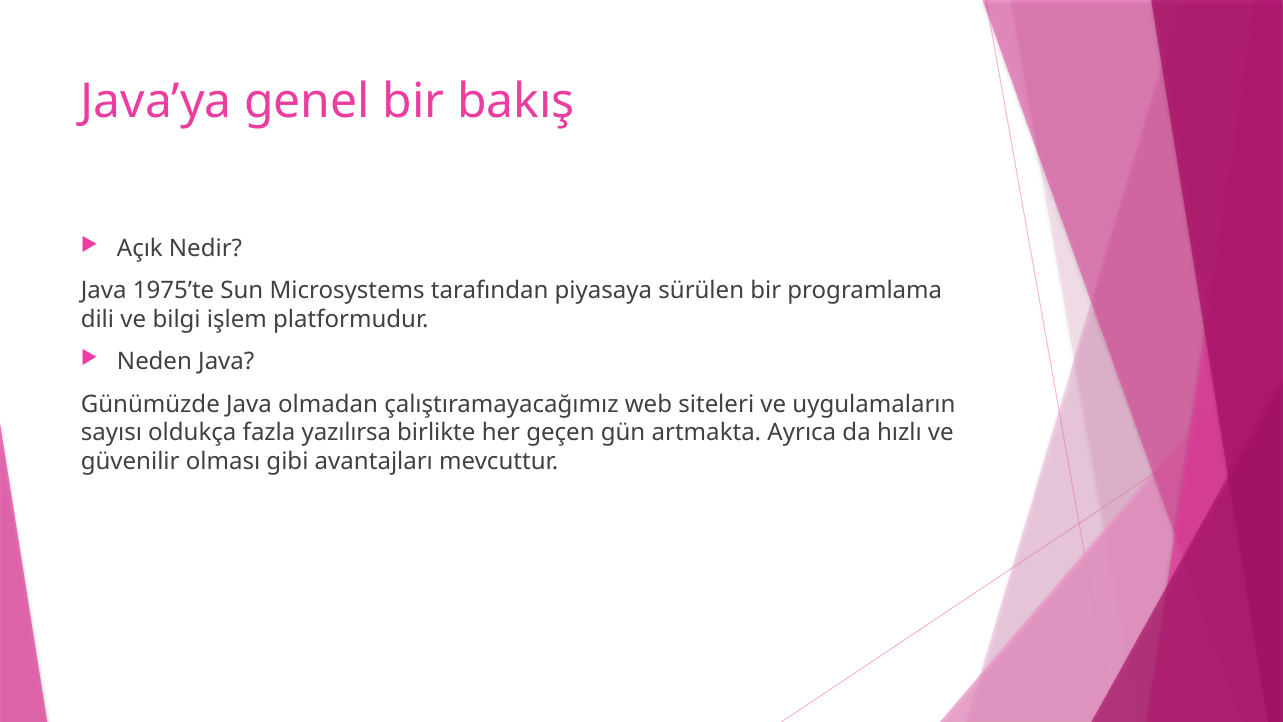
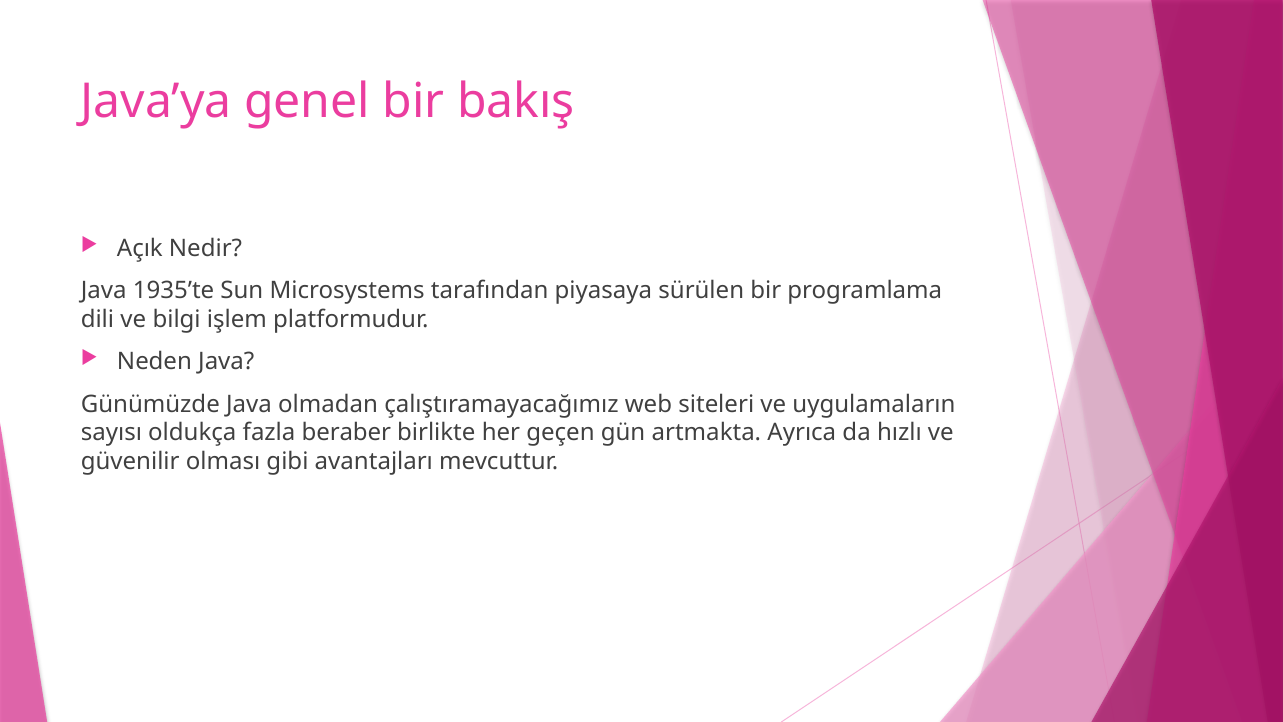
1975’te: 1975’te -> 1935’te (174, 291)
yazılırsa: yazılırsa -> beraber (346, 433)
